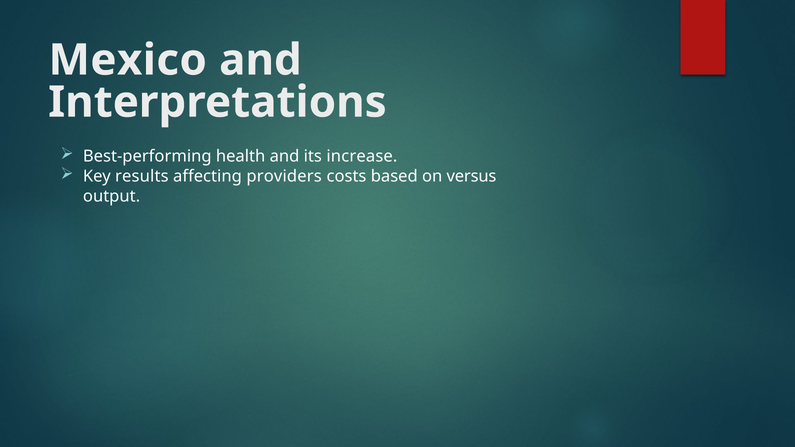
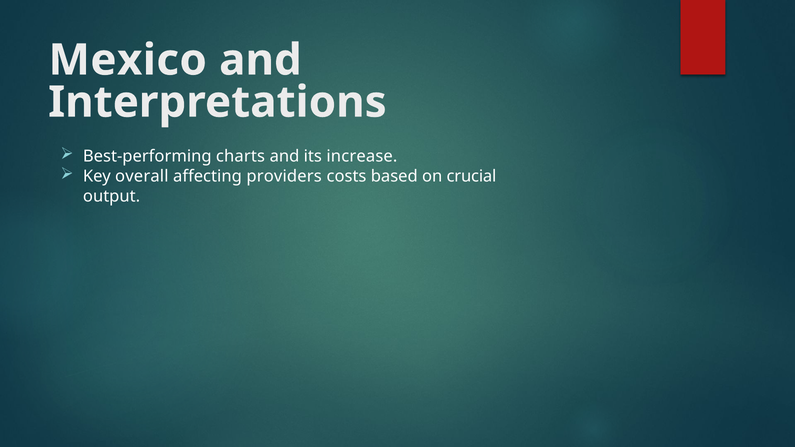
health: health -> charts (241, 157)
results: results -> overall (142, 176)
versus: versus -> crucial (471, 176)
